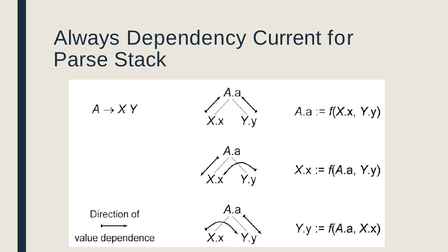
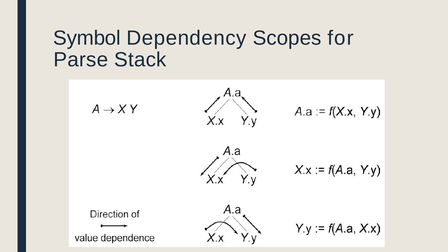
Always: Always -> Symbol (87, 38)
Current: Current -> Scopes (287, 38)
